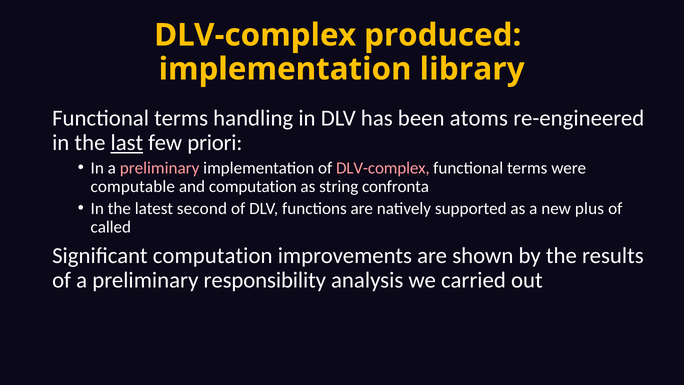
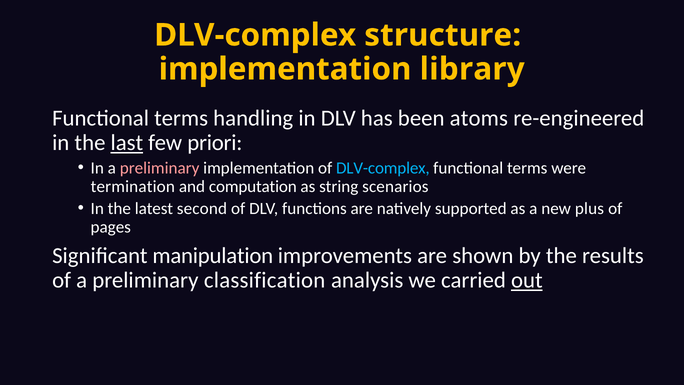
produced: produced -> structure (443, 35)
DLV-complex colour: pink -> light blue (383, 168)
computable: computable -> termination (133, 186)
confronta: confronta -> scenarios (395, 186)
called: called -> pages (111, 227)
Significant computation: computation -> manipulation (213, 255)
responsibility: responsibility -> classification (265, 280)
out underline: none -> present (527, 280)
